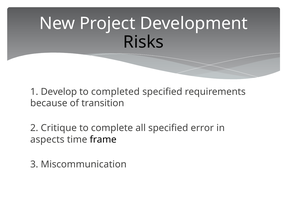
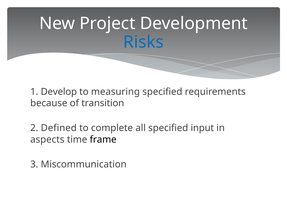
Risks colour: black -> blue (143, 42)
completed: completed -> measuring (115, 92)
Critique: Critique -> Defined (59, 128)
error: error -> input (202, 128)
